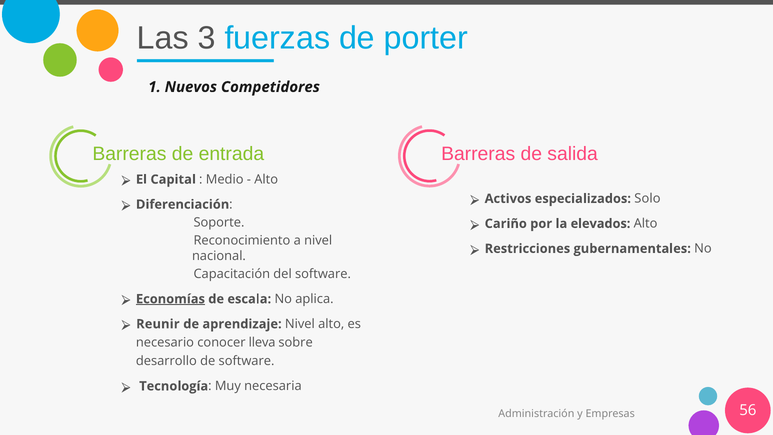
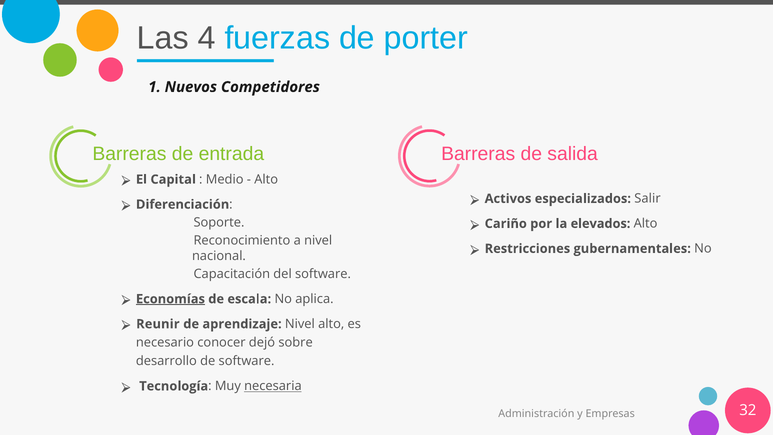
3: 3 -> 4 (207, 38)
Solo: Solo -> Salir (647, 199)
lleva: lleva -> dejó (262, 342)
necesaria underline: none -> present (273, 386)
56: 56 -> 32 (748, 410)
